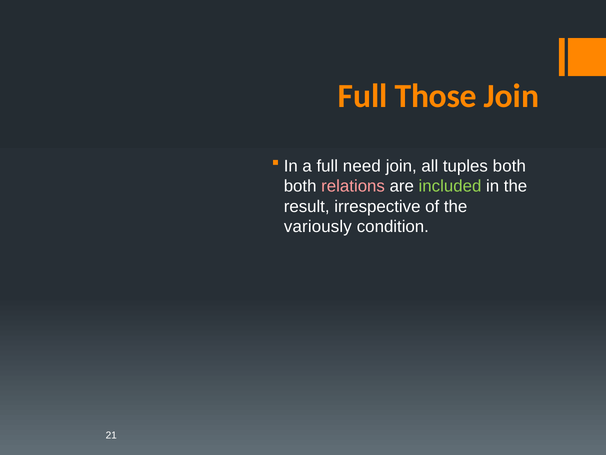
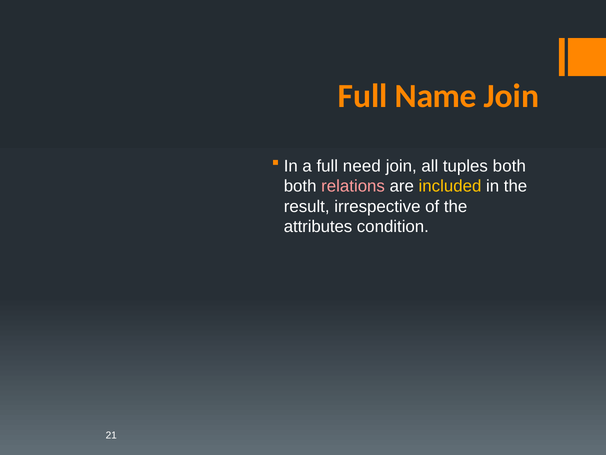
Those: Those -> Name (436, 96)
included colour: light green -> yellow (450, 186)
variously: variously -> attributes (318, 226)
